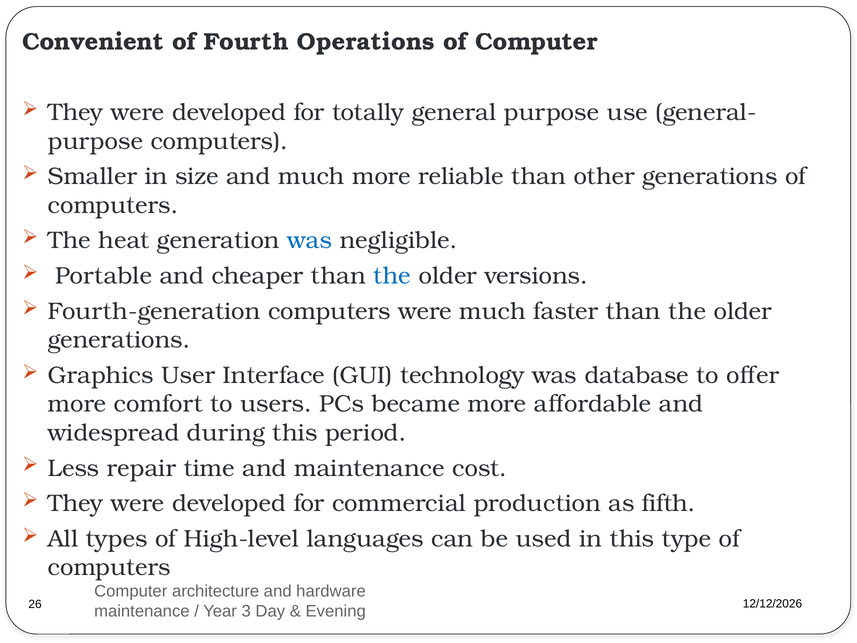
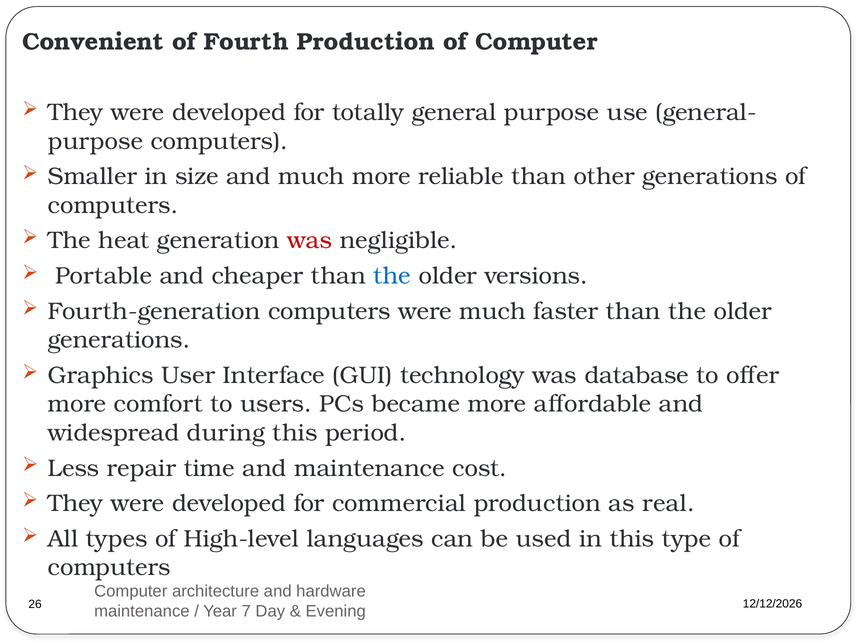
Fourth Operations: Operations -> Production (366, 42)
was colour: blue -> red (310, 241)
fifth: fifth -> real (669, 503)
3: 3 -> 7 (246, 611)
